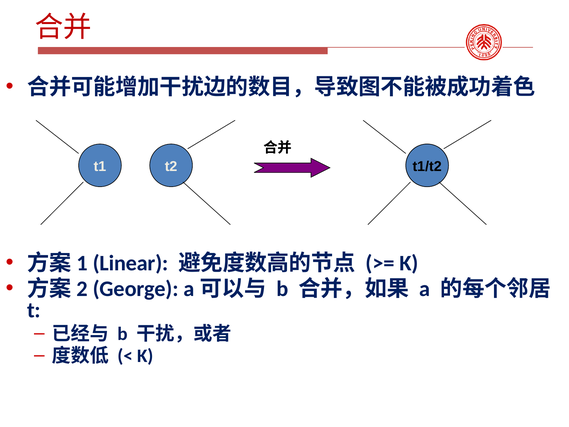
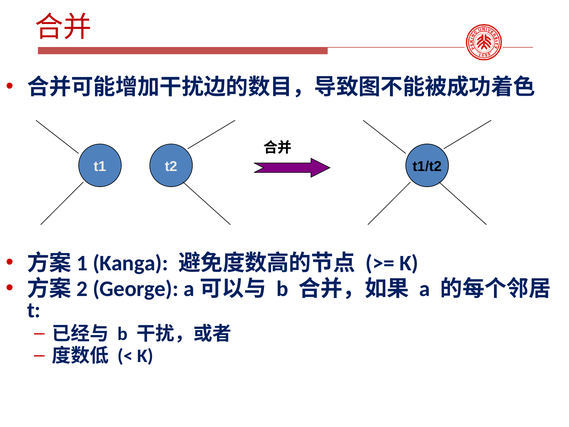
Linear: Linear -> Kanga (130, 263)
